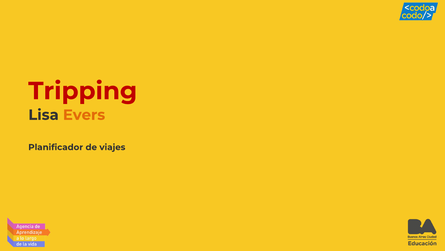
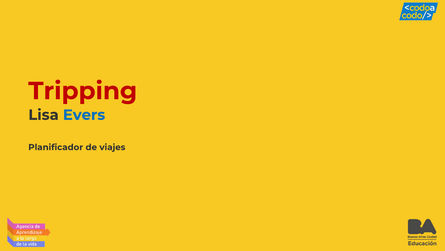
Evers colour: orange -> blue (84, 115)
